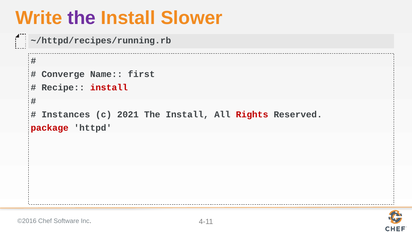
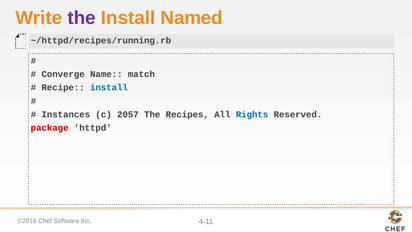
Slower: Slower -> Named (192, 18)
first: first -> match (141, 74)
install colour: red -> blue (109, 88)
2021: 2021 -> 2057 (128, 114)
Install: Install -> Recipes (187, 114)
Rights colour: red -> blue (252, 114)
